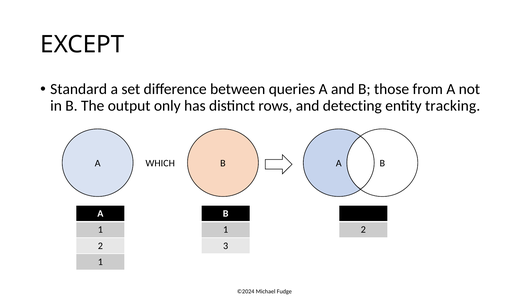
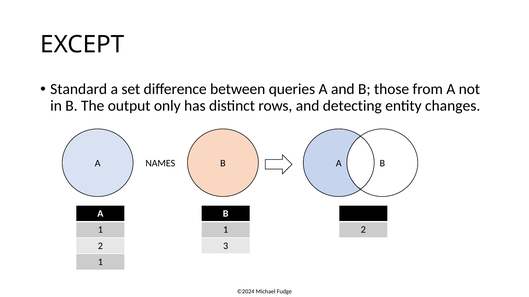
tracking: tracking -> changes (453, 106)
WHICH: WHICH -> NAMES (160, 164)
